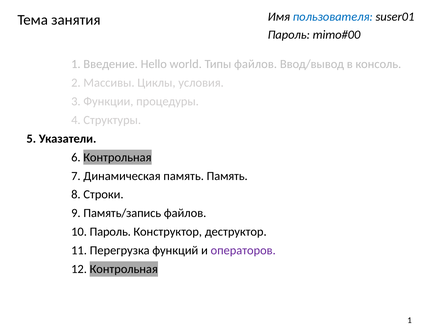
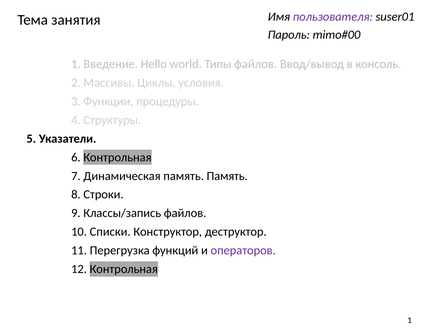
пользователя colour: blue -> purple (333, 17)
Память/запись: Память/запись -> Классы/запись (122, 213)
10 Пароль: Пароль -> Списки (110, 232)
